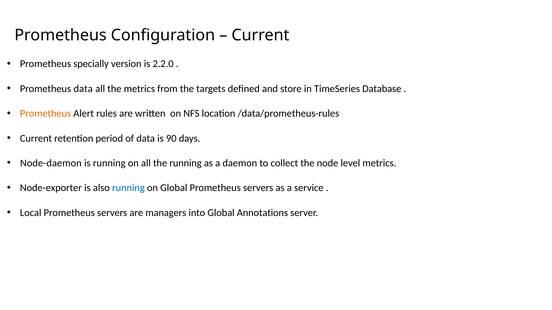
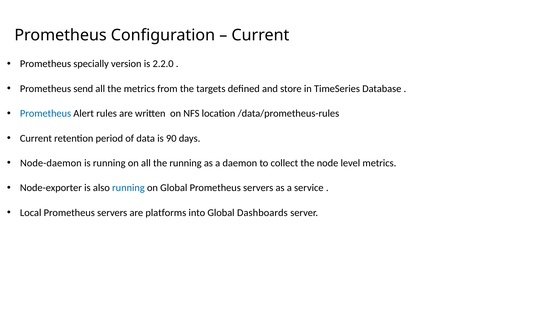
Prometheus data: data -> send (83, 89)
Prometheus colour: orange -> blue (46, 114)
managers: managers -> platforms (166, 213)
Annotations: Annotations -> Dashboards (262, 213)
